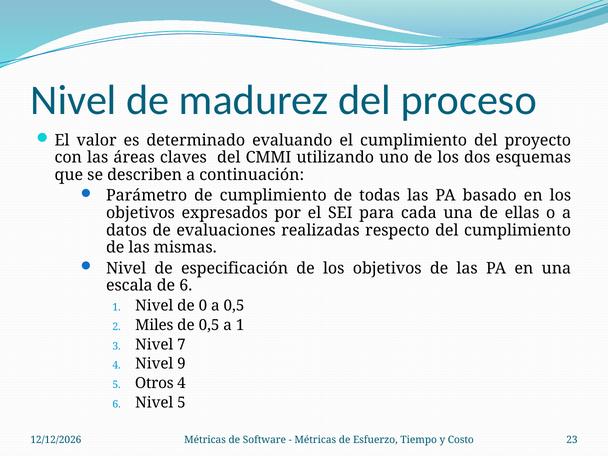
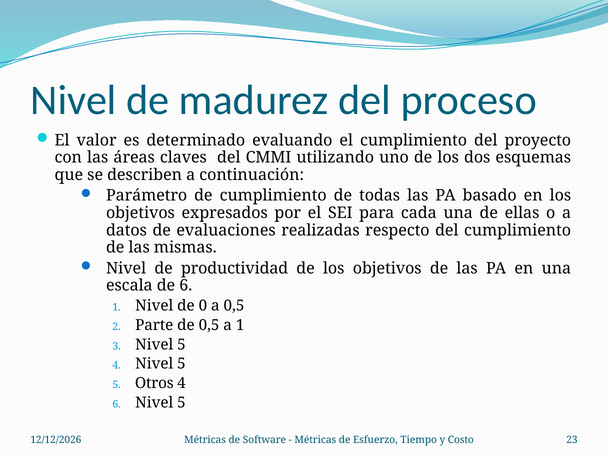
especificación: especificación -> productividad (235, 268)
Miles: Miles -> Parte (154, 325)
3 Nivel 7: 7 -> 5 (181, 344)
4 Nivel 9: 9 -> 5 (181, 364)
